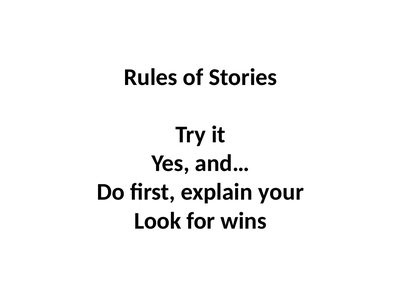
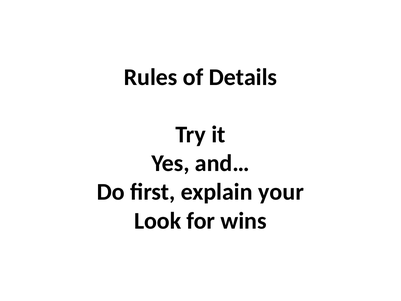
Stories: Stories -> Details (243, 77)
